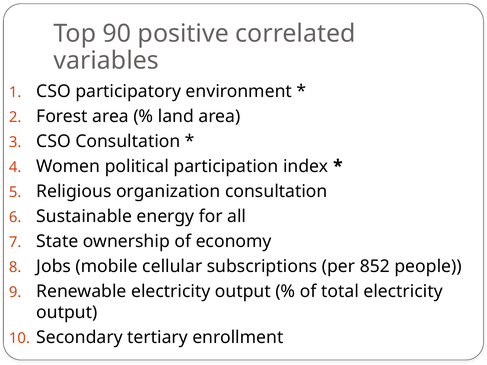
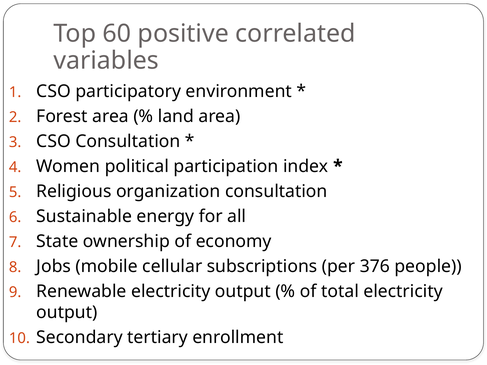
90: 90 -> 60 (117, 34)
852: 852 -> 376 (375, 266)
